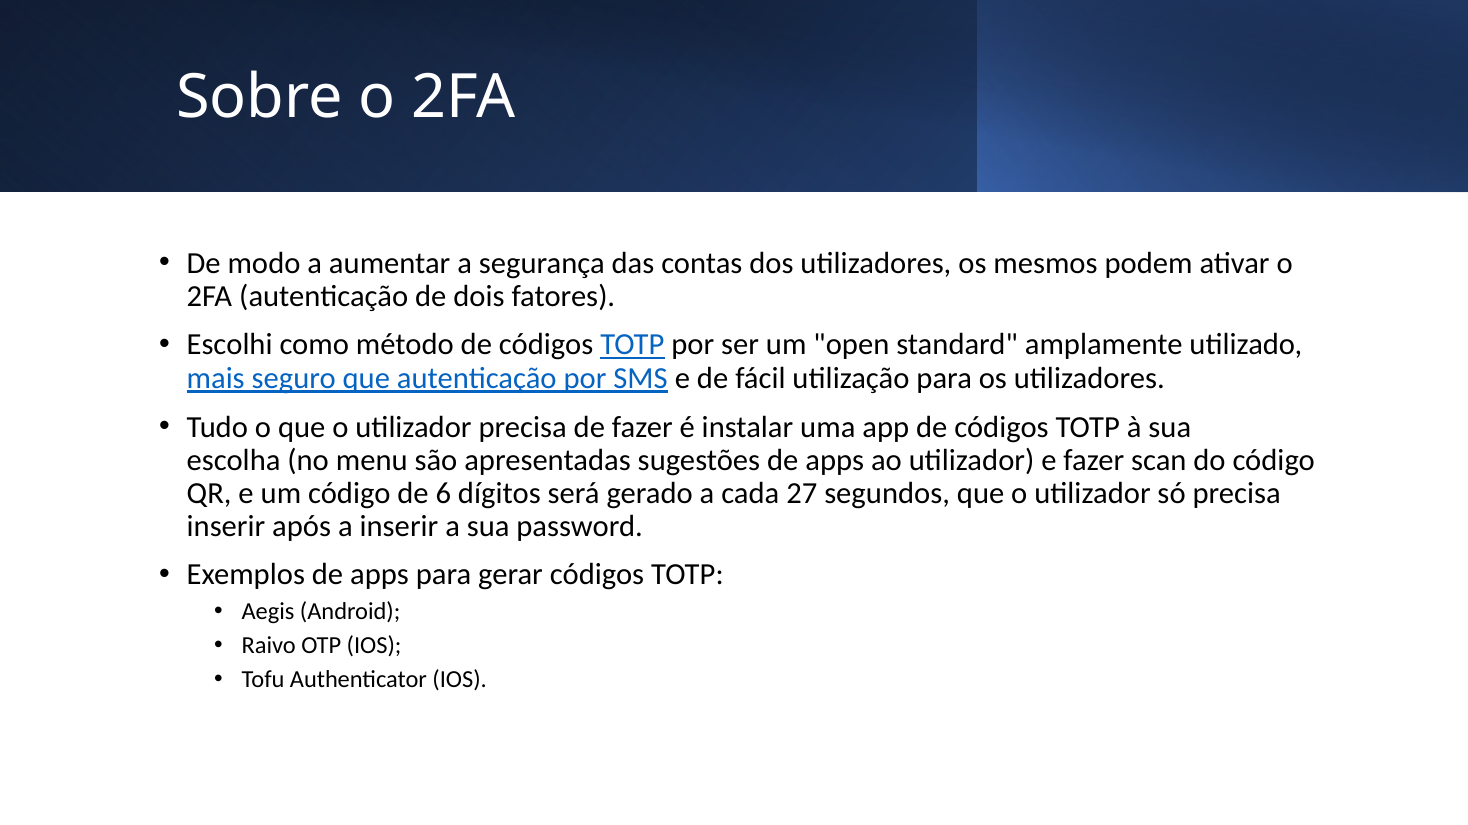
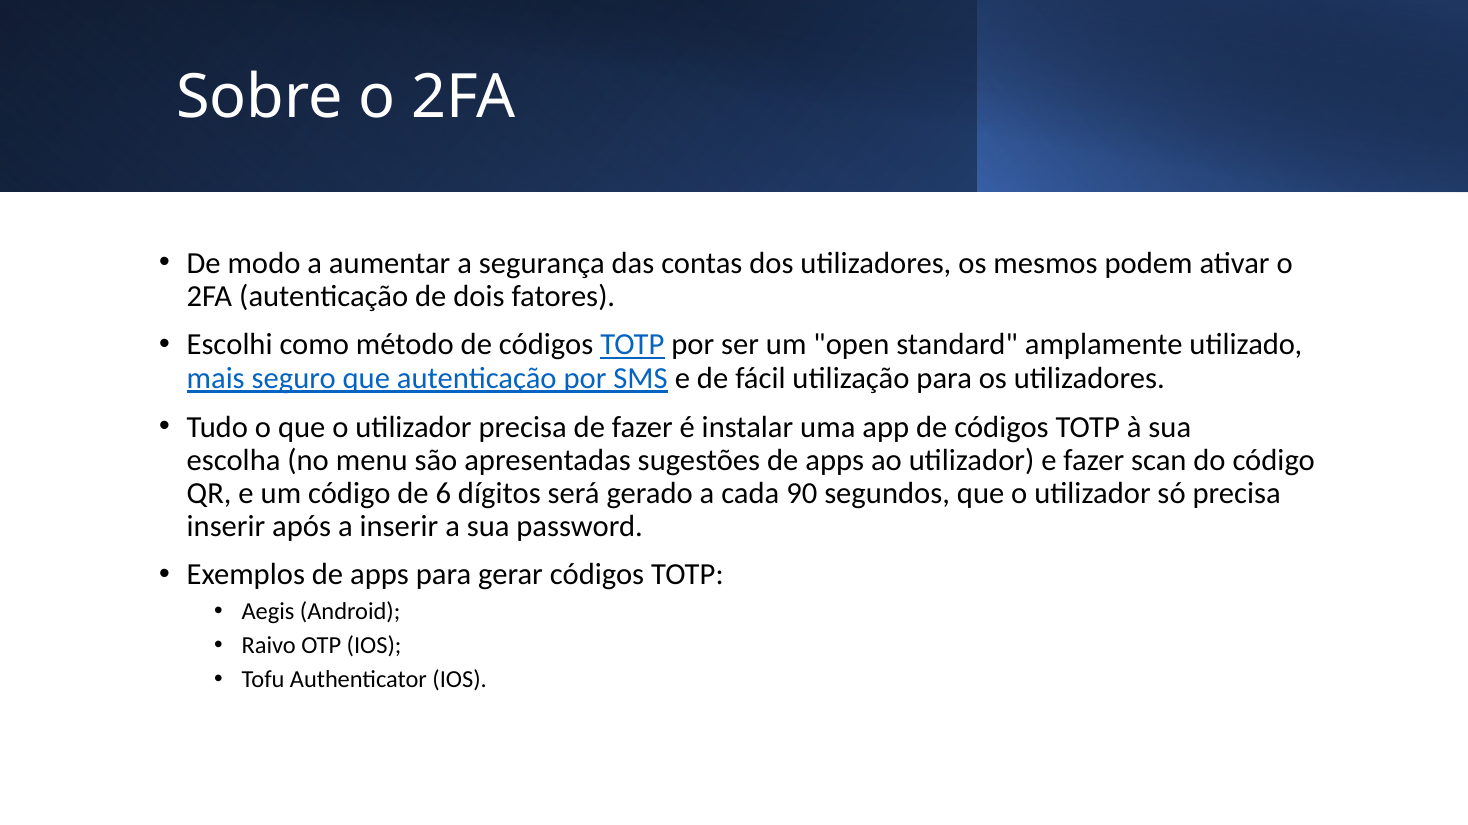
27: 27 -> 90 (802, 494)
